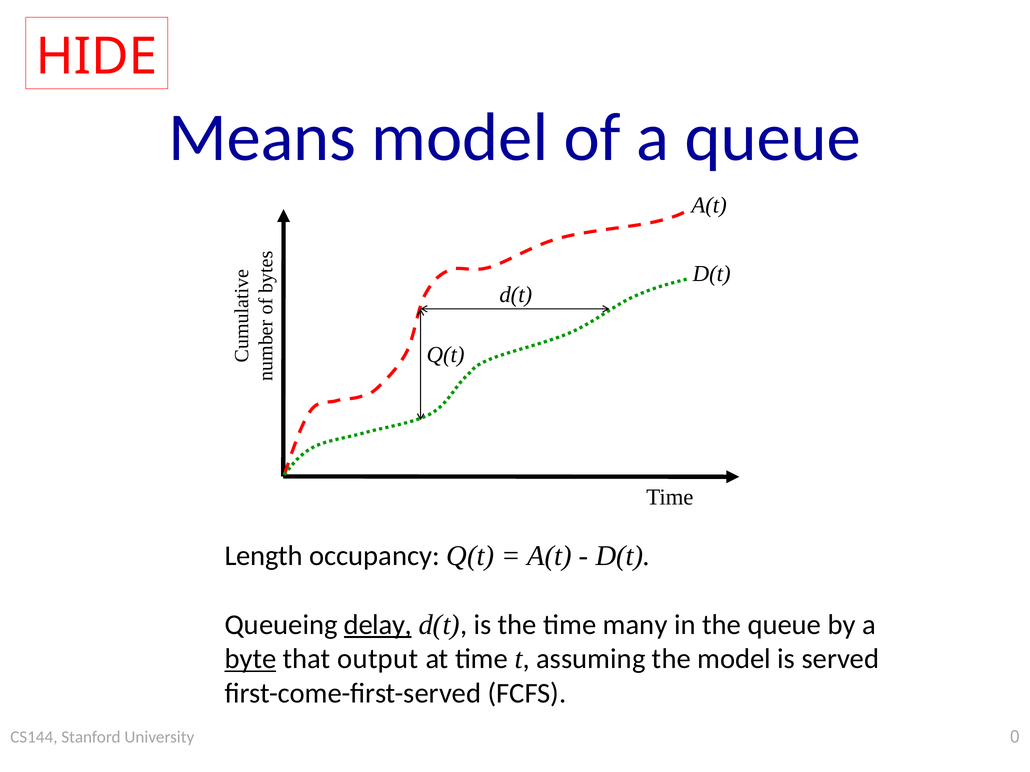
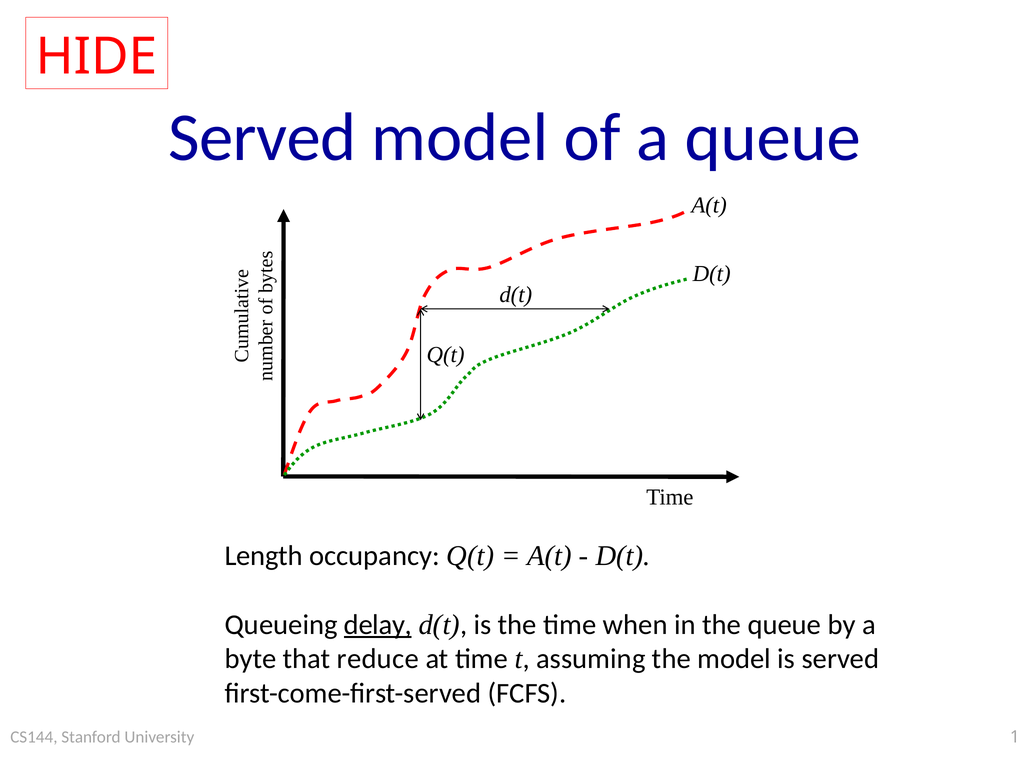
Means: Means -> Served (262, 138)
many: many -> when (635, 625)
byte underline: present -> none (250, 659)
output: output -> reduce (378, 659)
0: 0 -> 1 (1015, 738)
